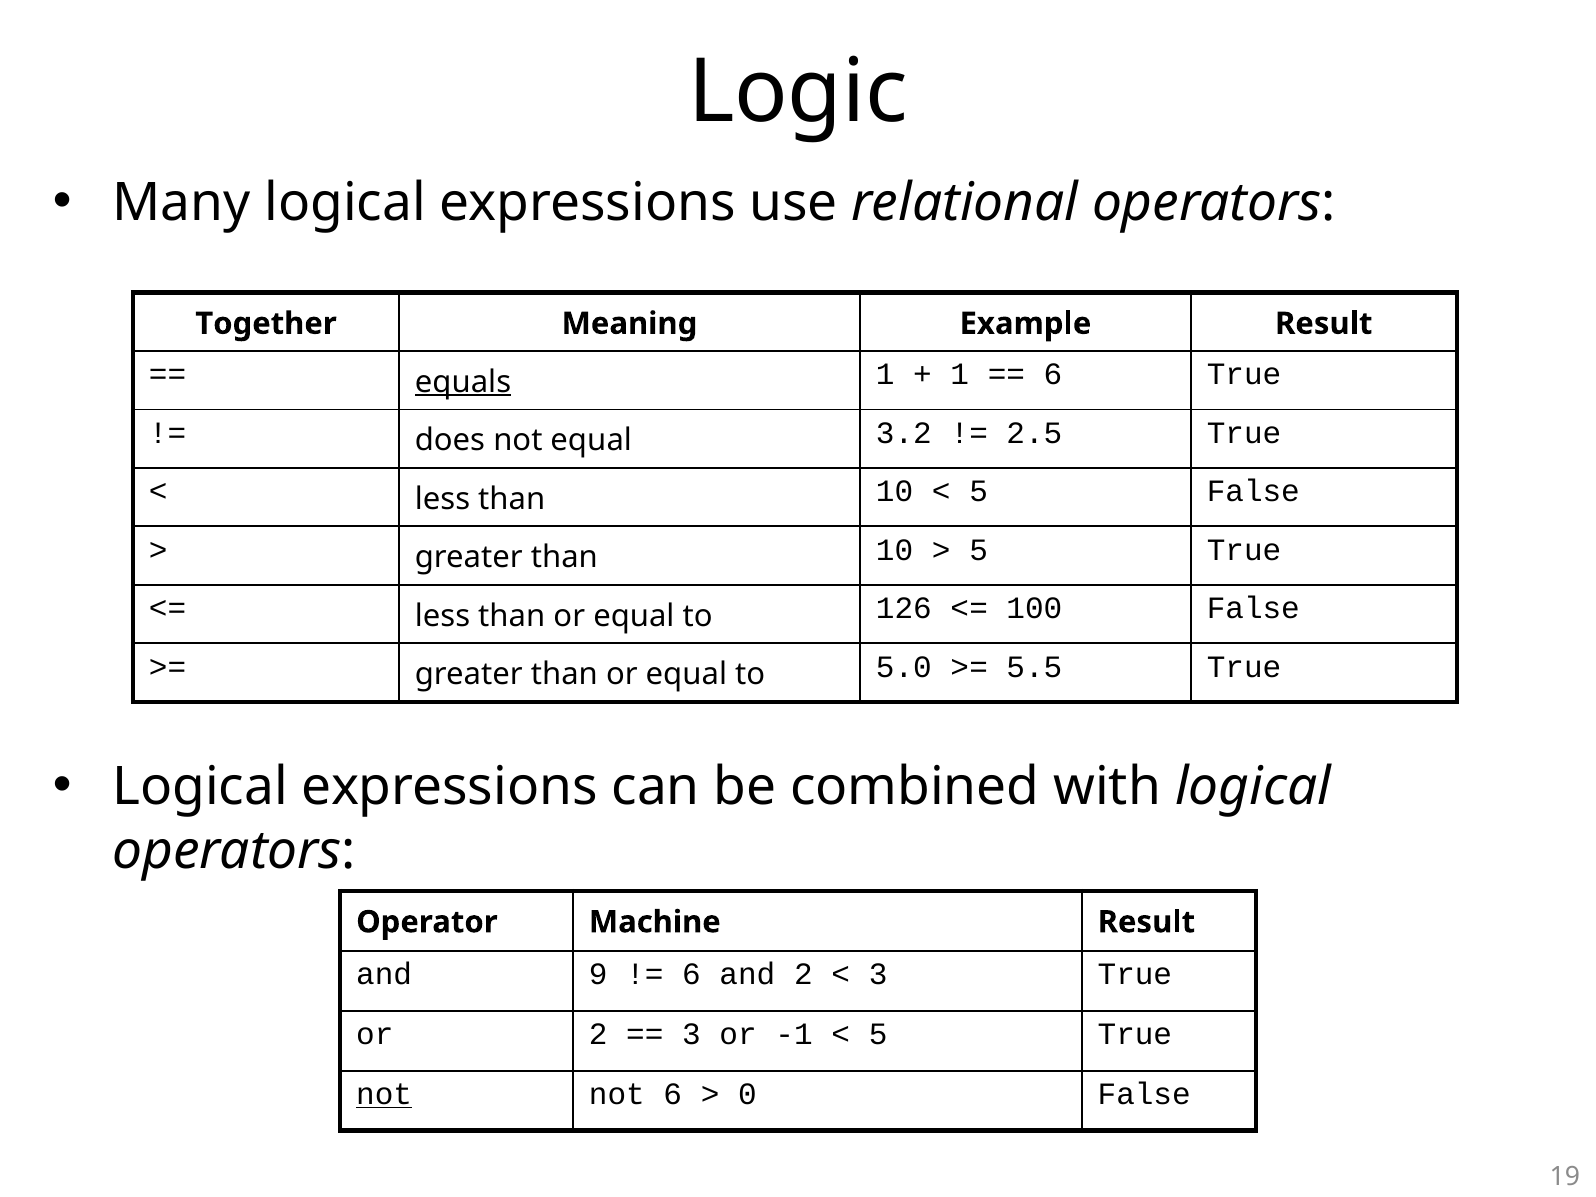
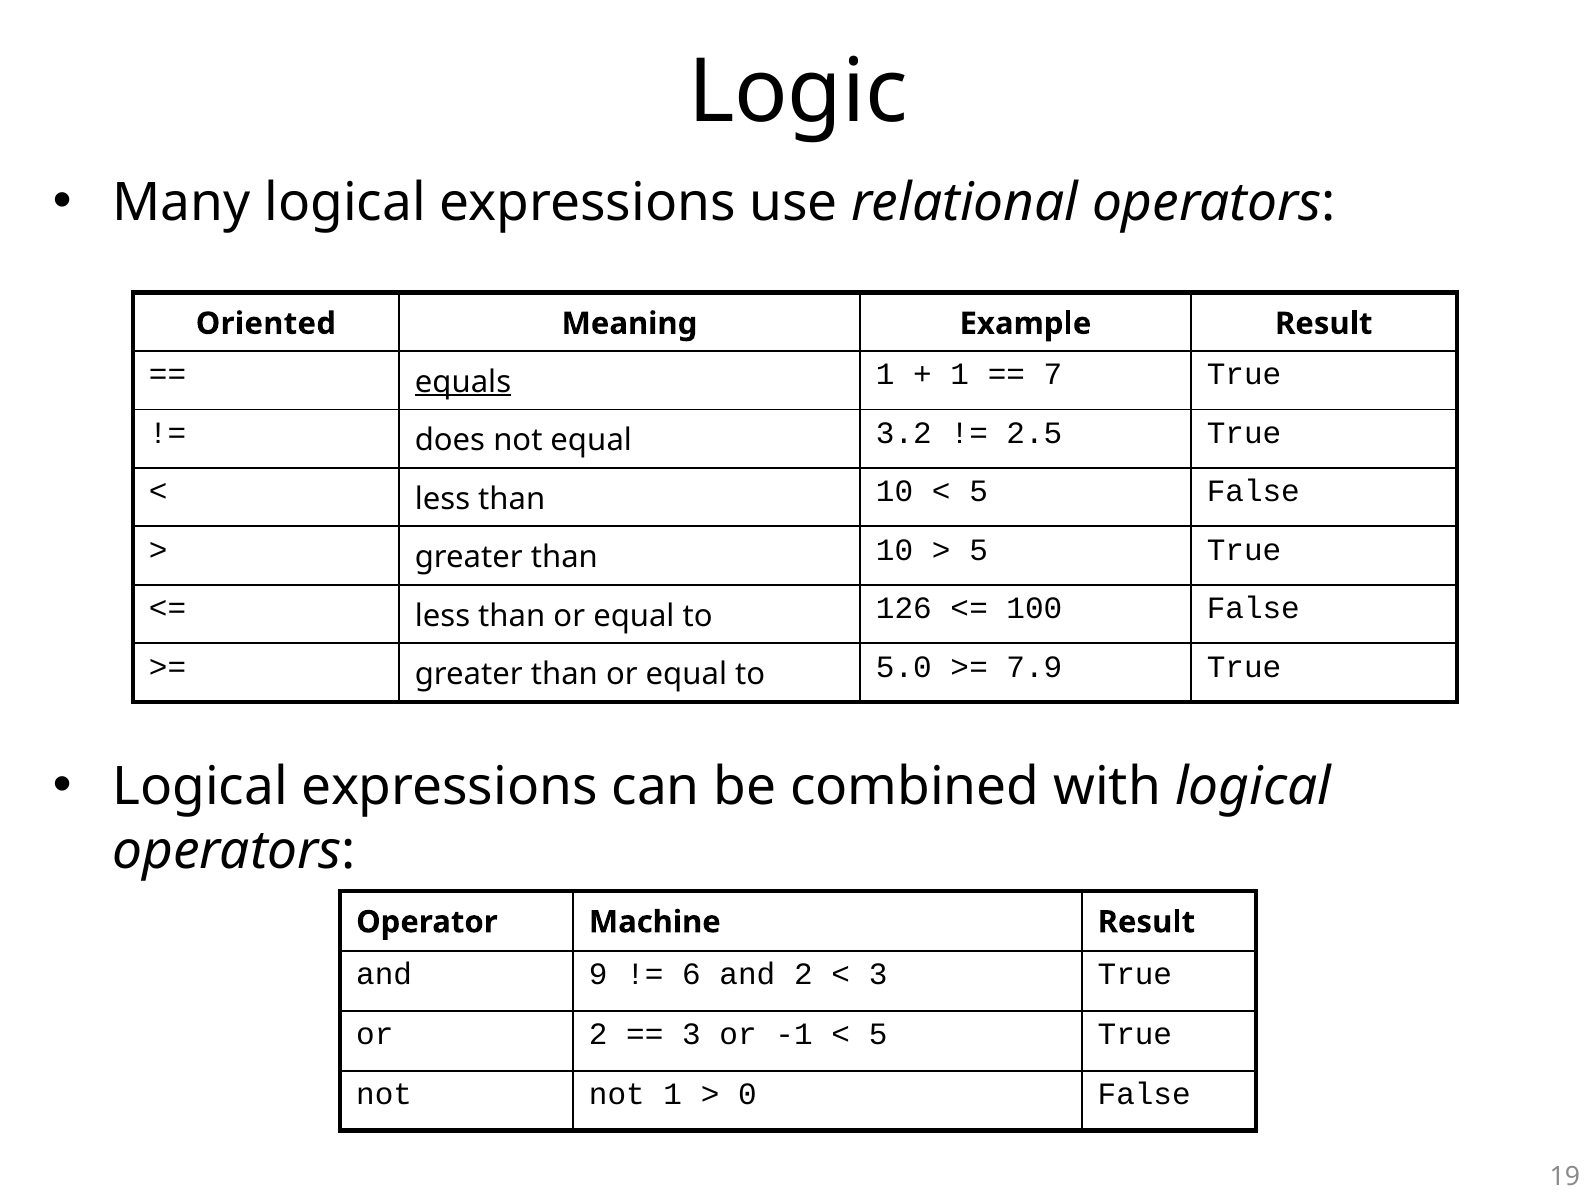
Together: Together -> Oriented (266, 324)
6: 6 -> 7 (1053, 375)
5.5: 5.5 -> 7.9 (1034, 667)
not underline: present -> none (384, 1094)
not 6: 6 -> 1 (673, 1094)
